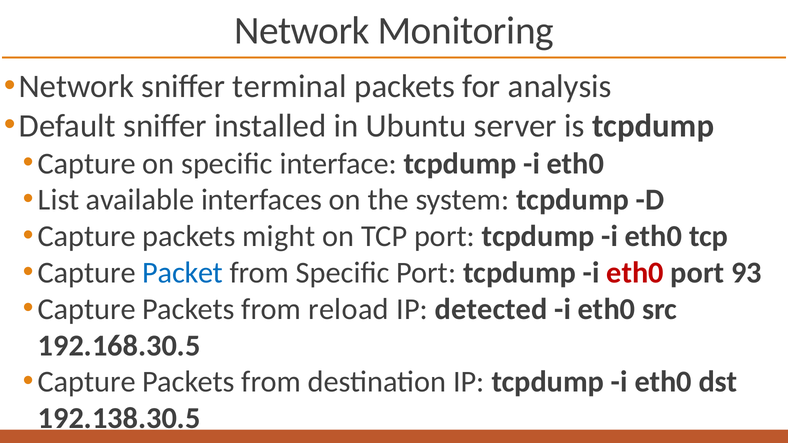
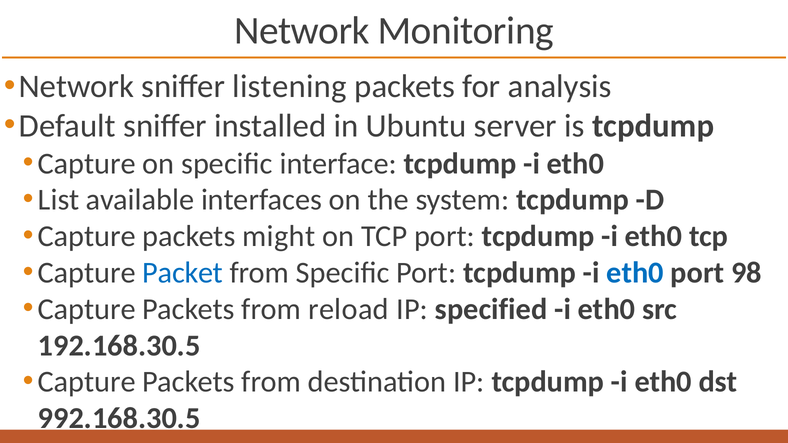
terminal: terminal -> listening (290, 87)
eth0 colour: red -> blue (635, 273)
93: 93 -> 98 (746, 273)
detected: detected -> specified (491, 309)
192.138.30.5: 192.138.30.5 -> 992.168.30.5 (119, 419)
